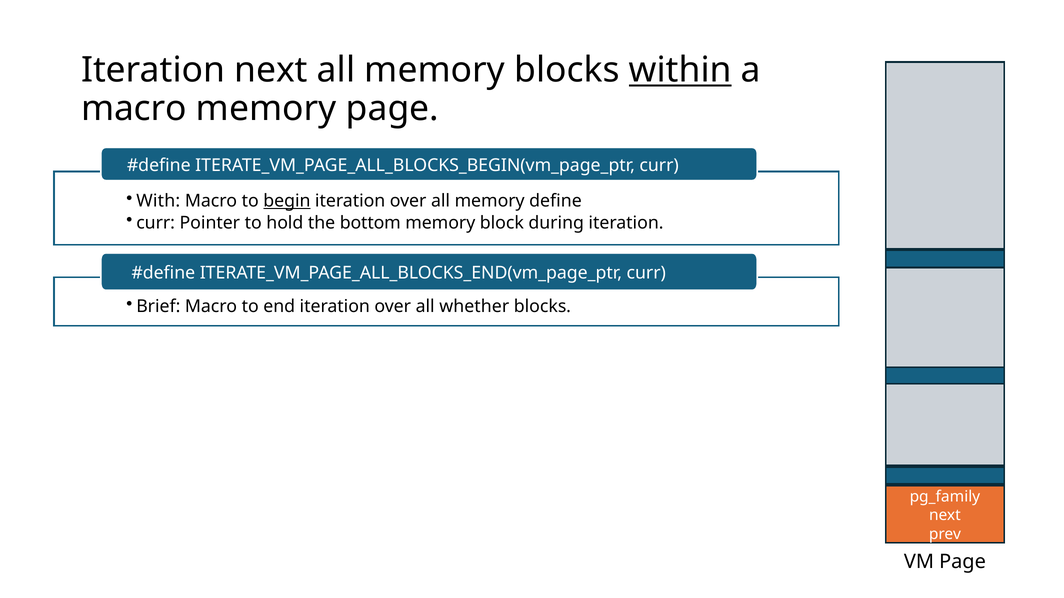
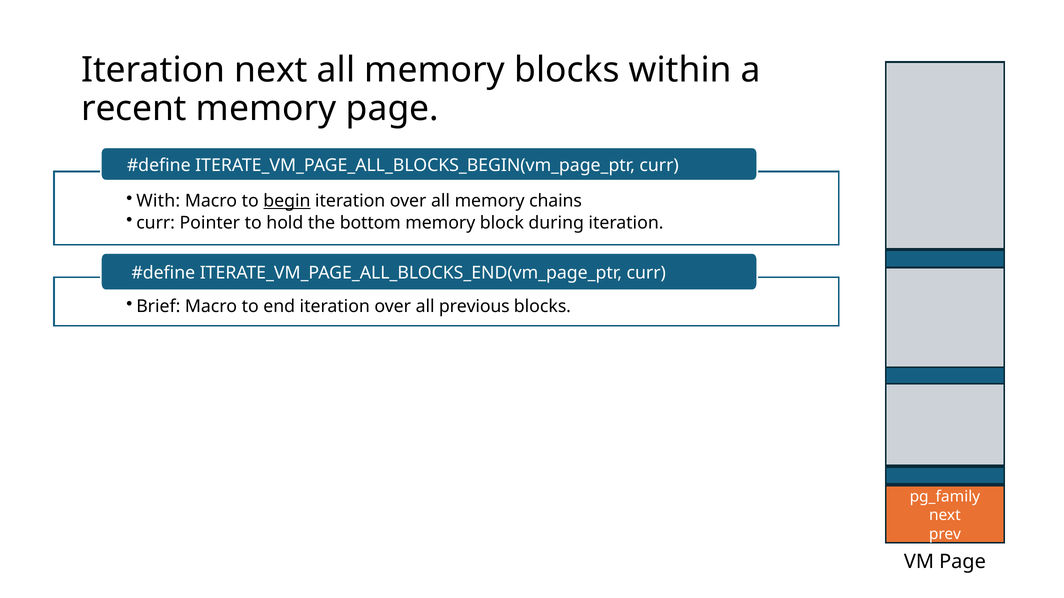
within underline: present -> none (680, 70)
macro: macro -> recent (134, 109)
define: define -> chains (556, 201)
whether: whether -> previous (474, 307)
